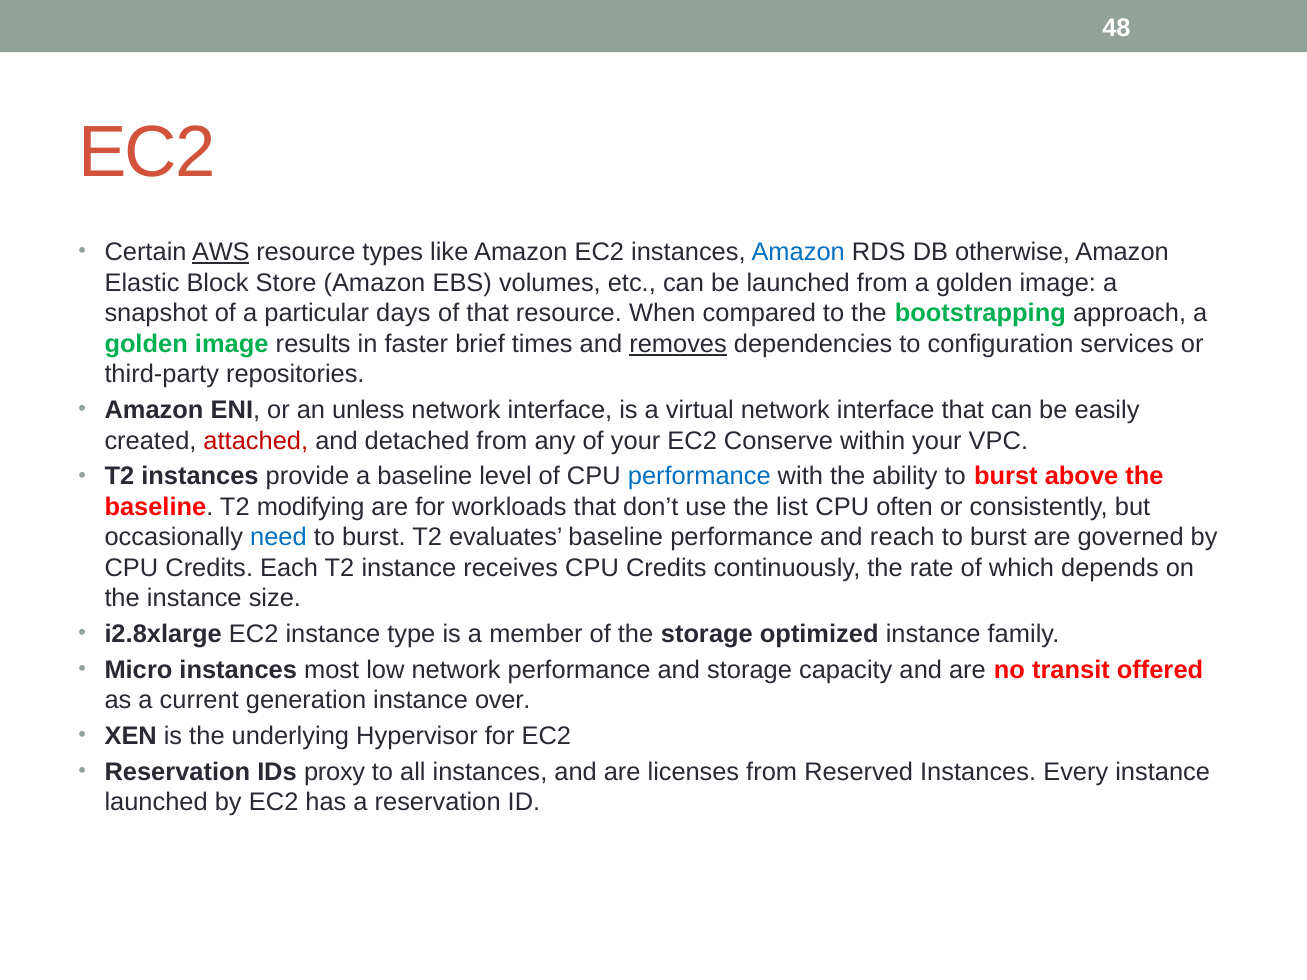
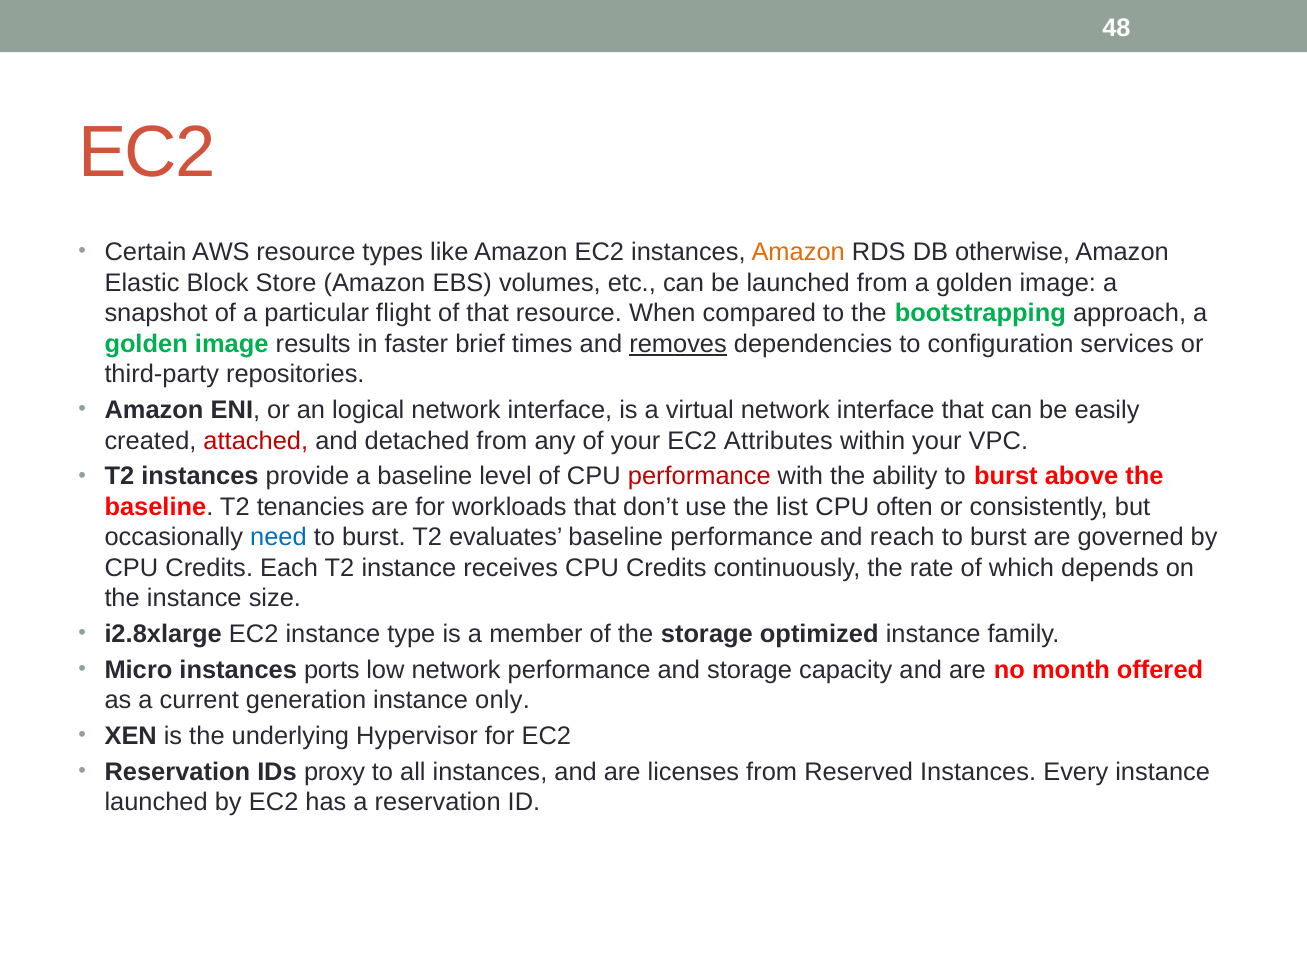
AWS underline: present -> none (221, 252)
Amazon colour: blue -> orange (798, 252)
days: days -> flight (403, 313)
unless: unless -> logical (368, 410)
Conserve: Conserve -> Attributes (778, 441)
performance colour: blue -> red (699, 476)
modifying: modifying -> tenancies (311, 507)
most: most -> ports (332, 670)
transit: transit -> month (1071, 670)
over: over -> only (503, 701)
